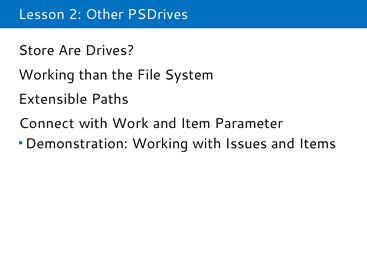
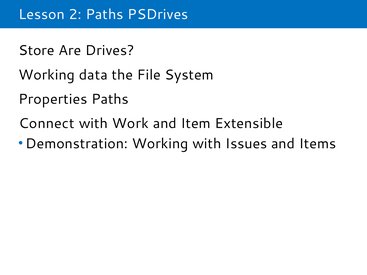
2 Other: Other -> Paths (105, 15)
than: than -> data (93, 75)
Extensible: Extensible -> Properties (53, 99)
Parameter: Parameter -> Extensible (249, 124)
